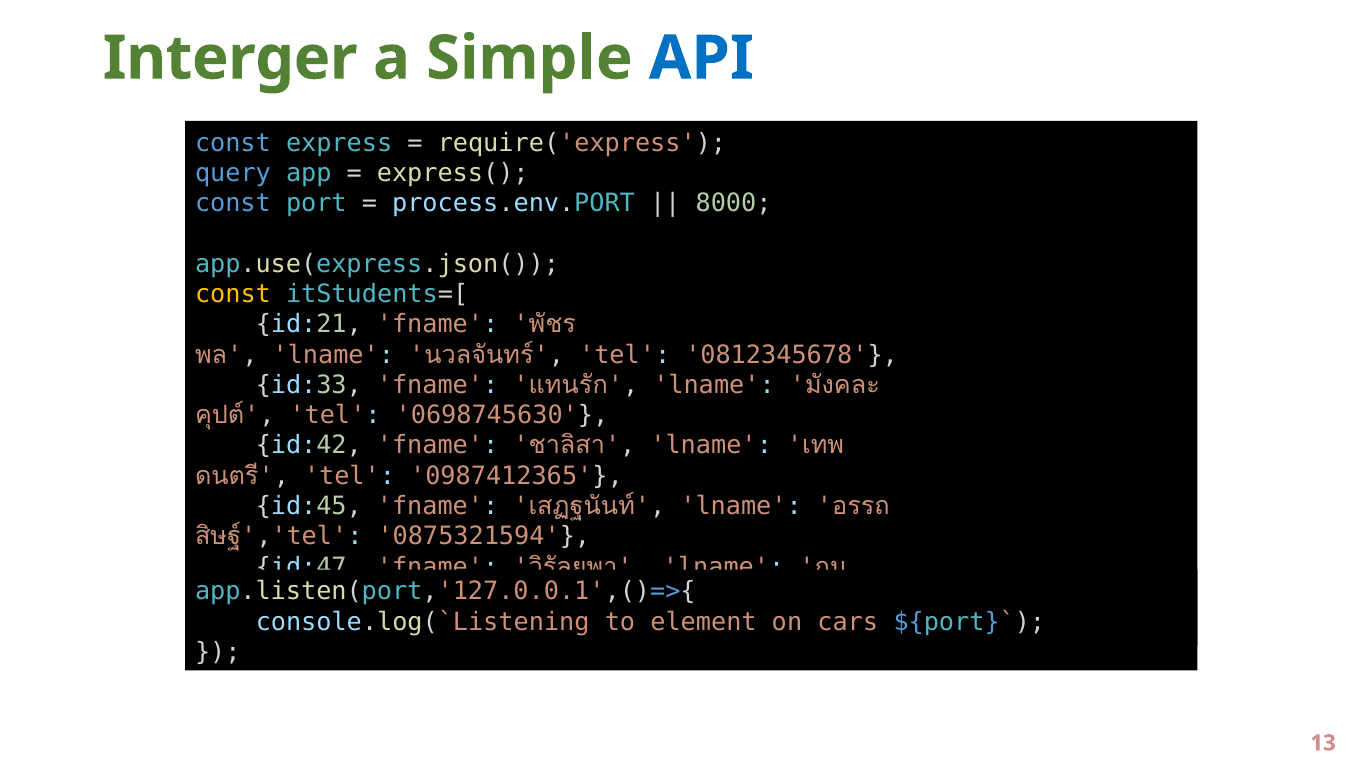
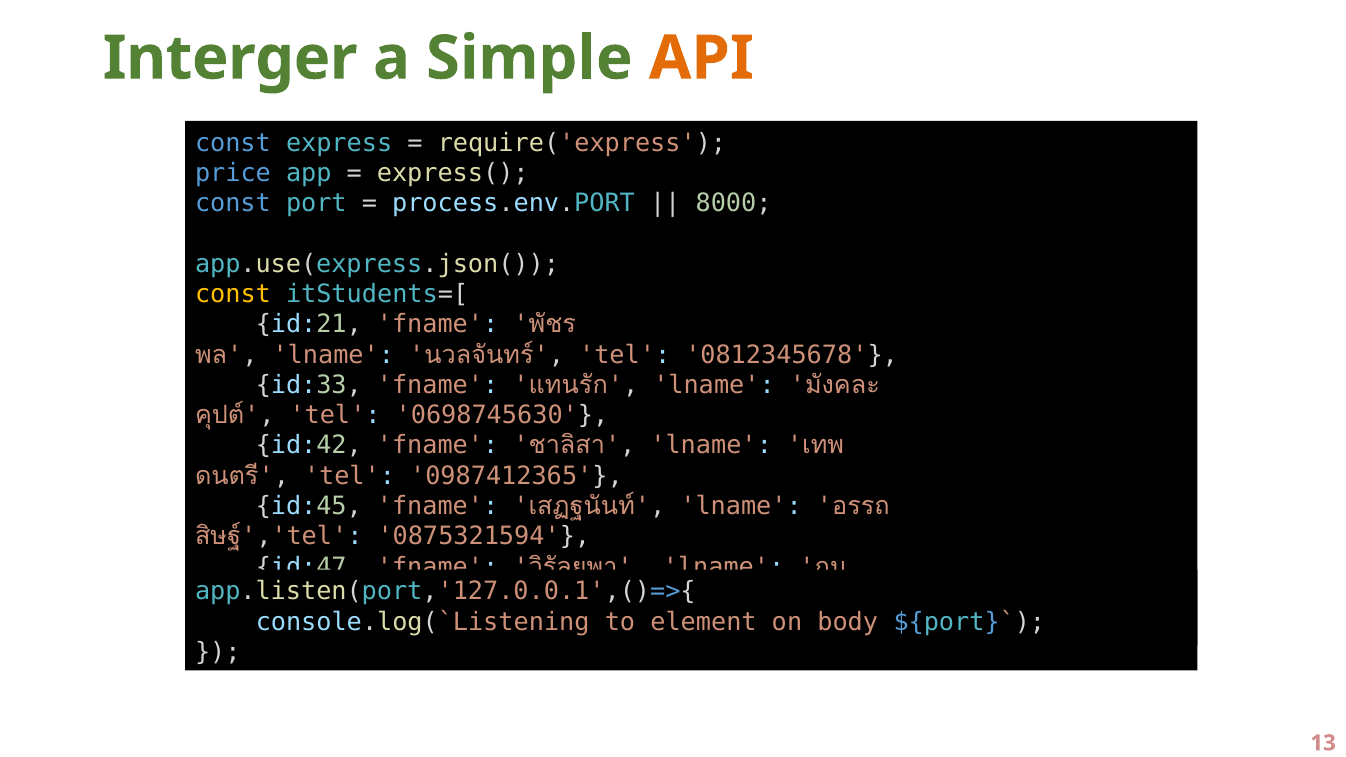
API colour: blue -> orange (701, 58)
query: query -> price (233, 173)
cars: cars -> body (848, 622)
